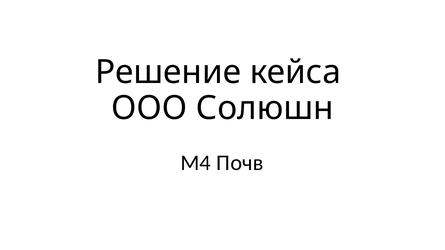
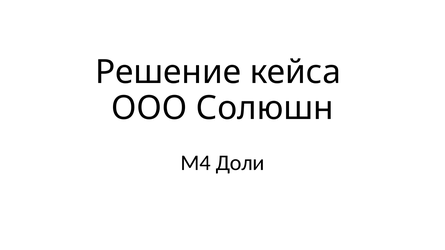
Почв: Почв -> Доли (240, 163)
